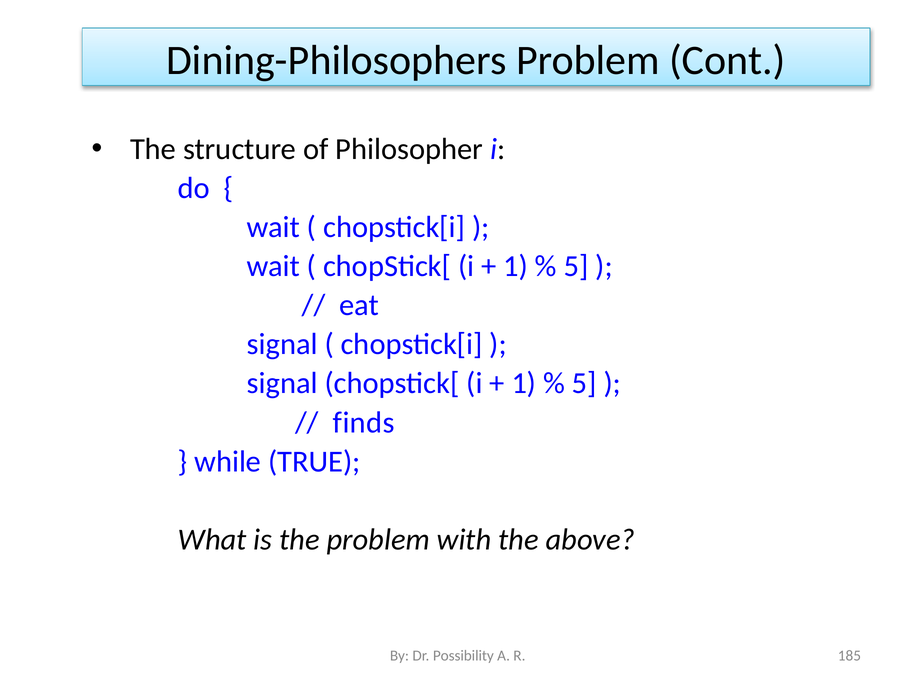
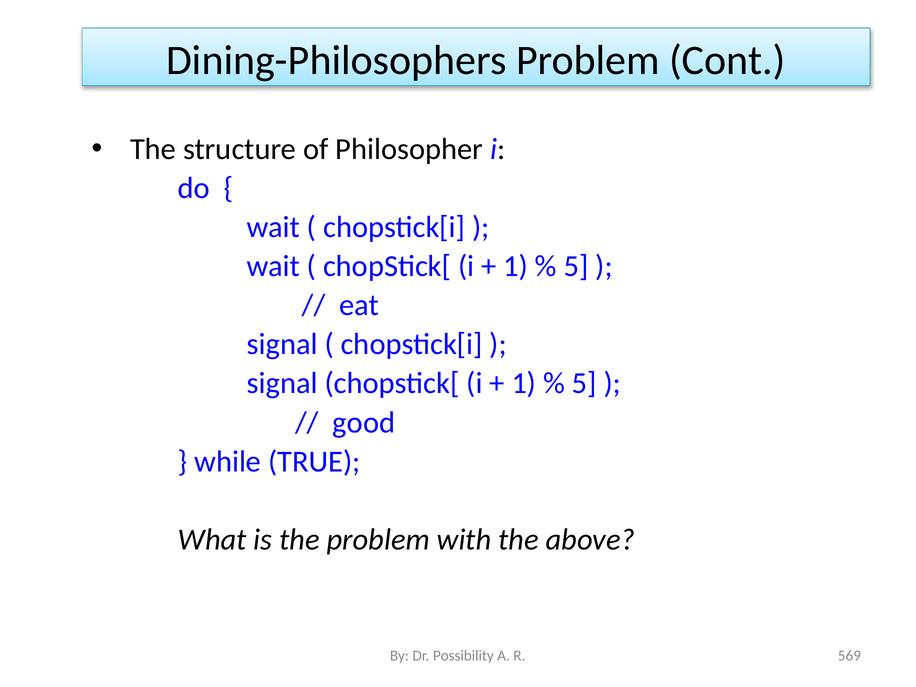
finds: finds -> good (364, 422)
185: 185 -> 569 (849, 656)
